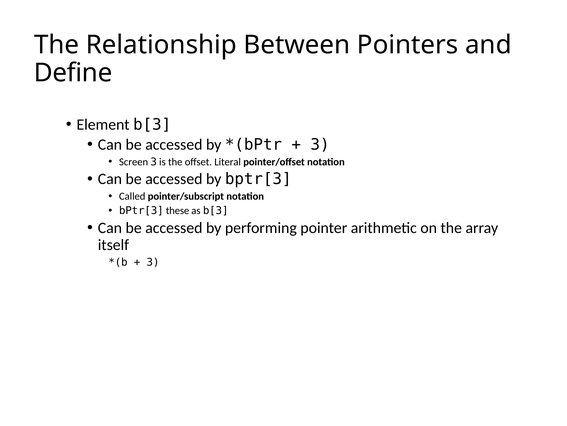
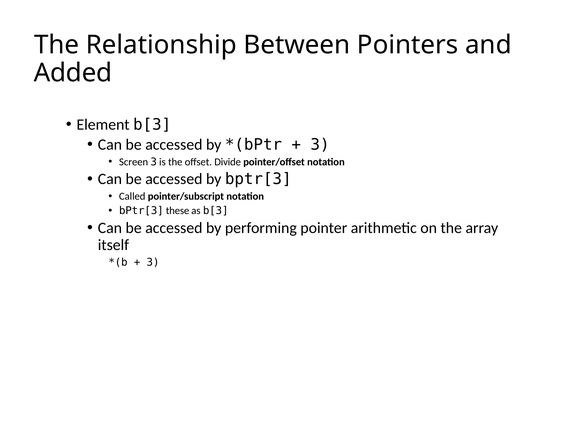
Define: Define -> Added (73, 73)
Literal: Literal -> Divide (228, 162)
